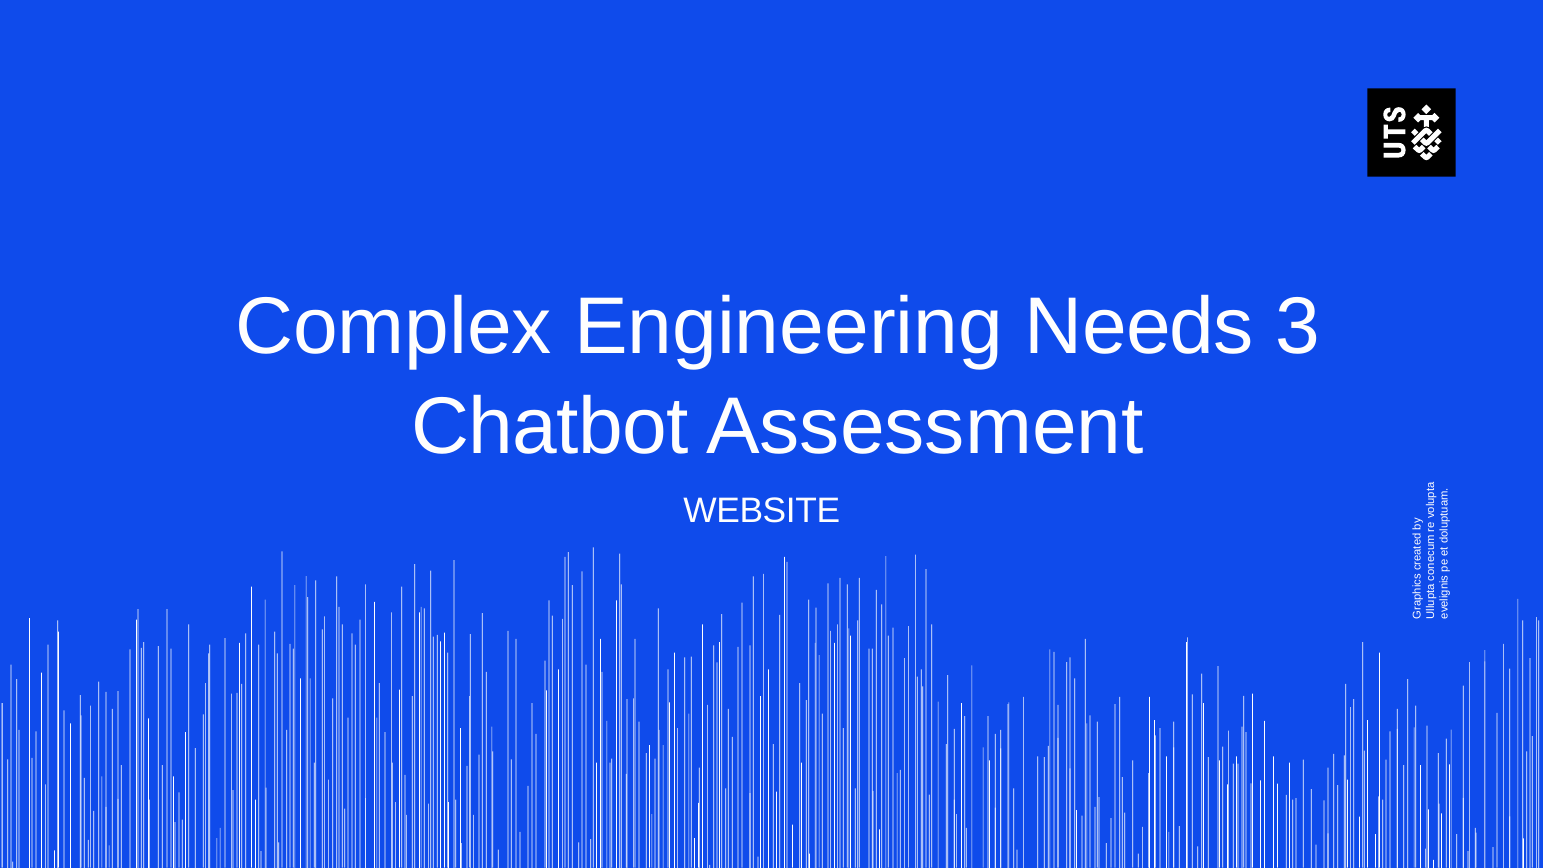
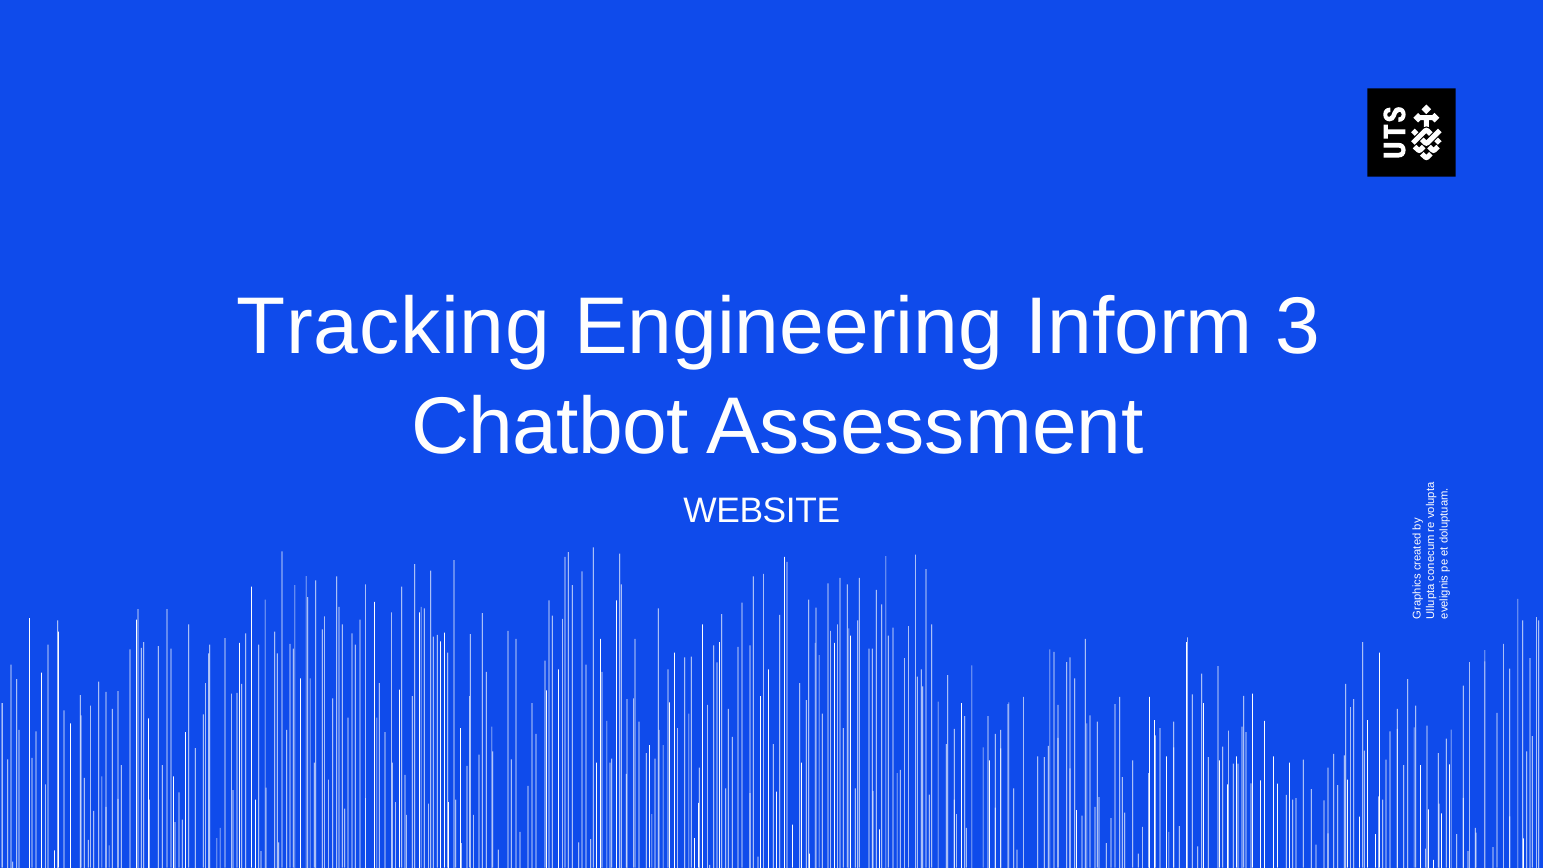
Complex: Complex -> Tracking (393, 327)
Needs: Needs -> Inform (1139, 327)
